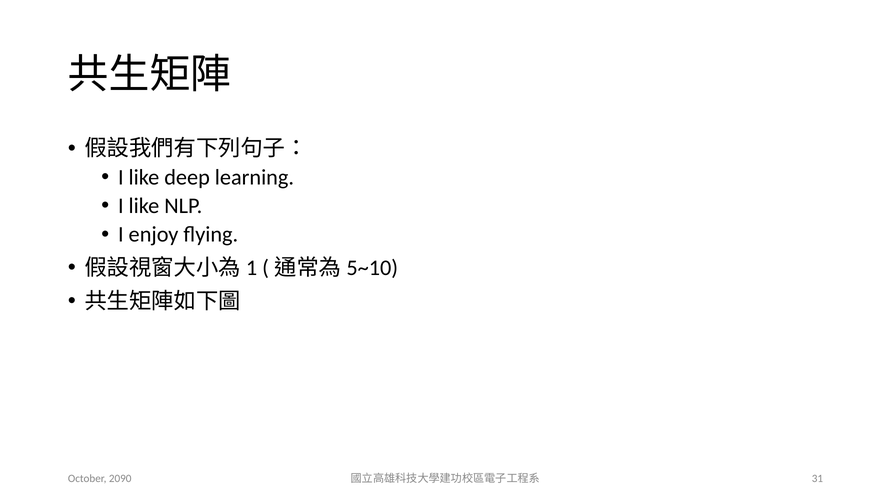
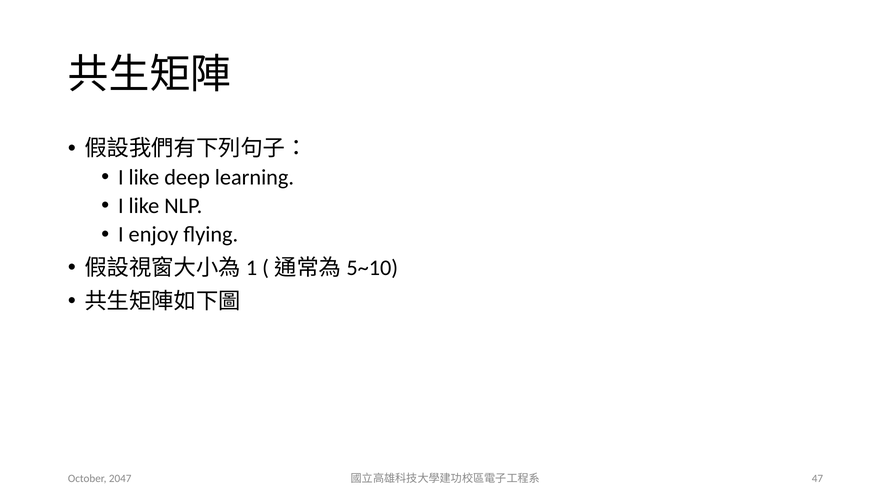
2090: 2090 -> 2047 (120, 479)
31: 31 -> 47 (817, 479)
